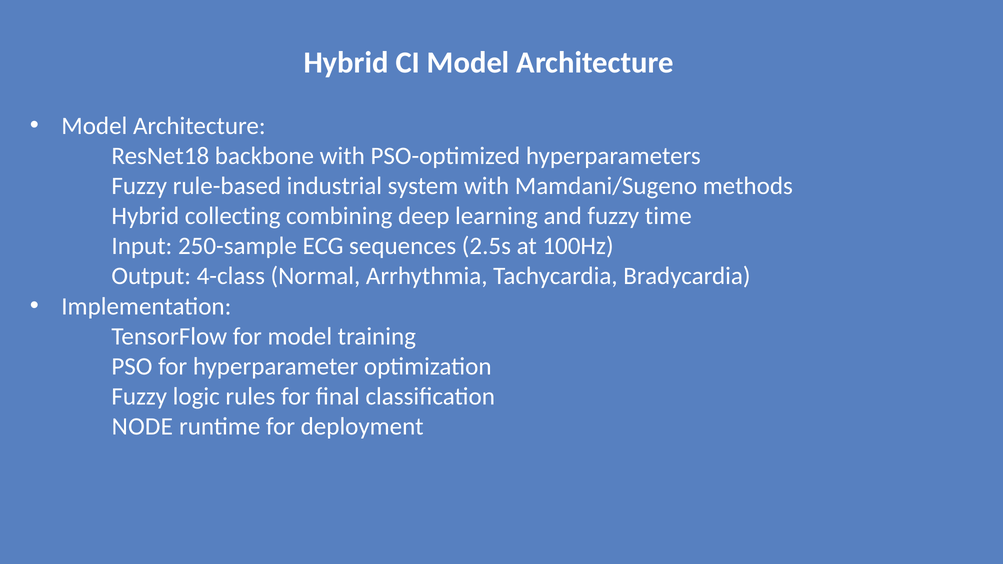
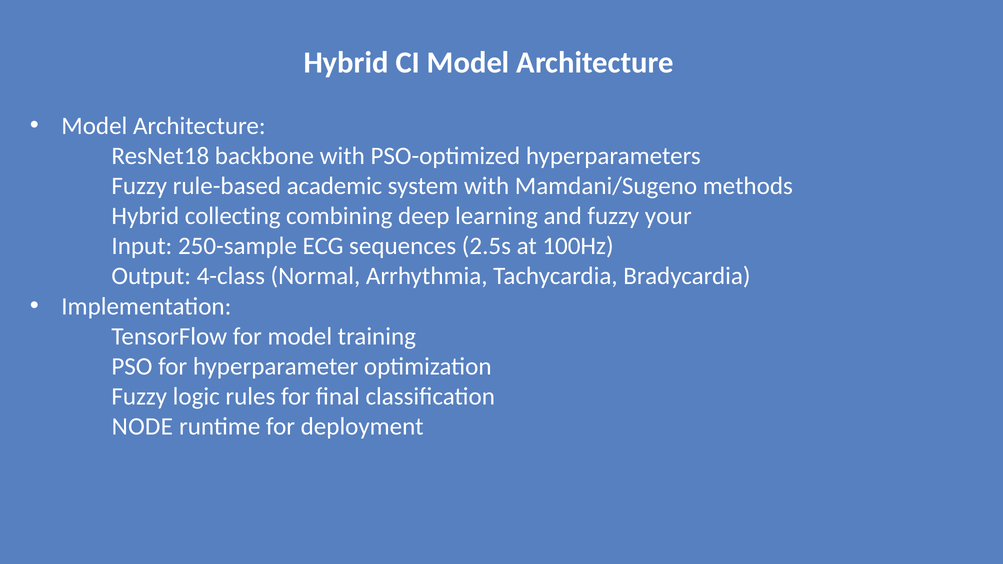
industrial: industrial -> academic (334, 186)
time: time -> your (668, 216)
